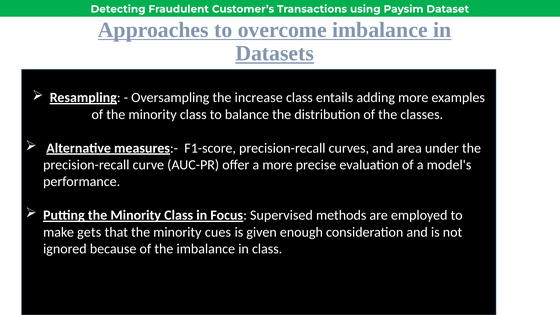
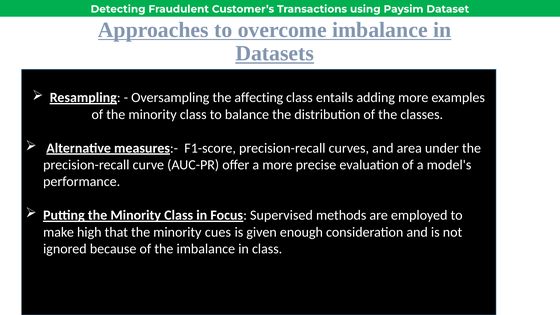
increase: increase -> affecting (259, 98)
gets: gets -> high (89, 232)
